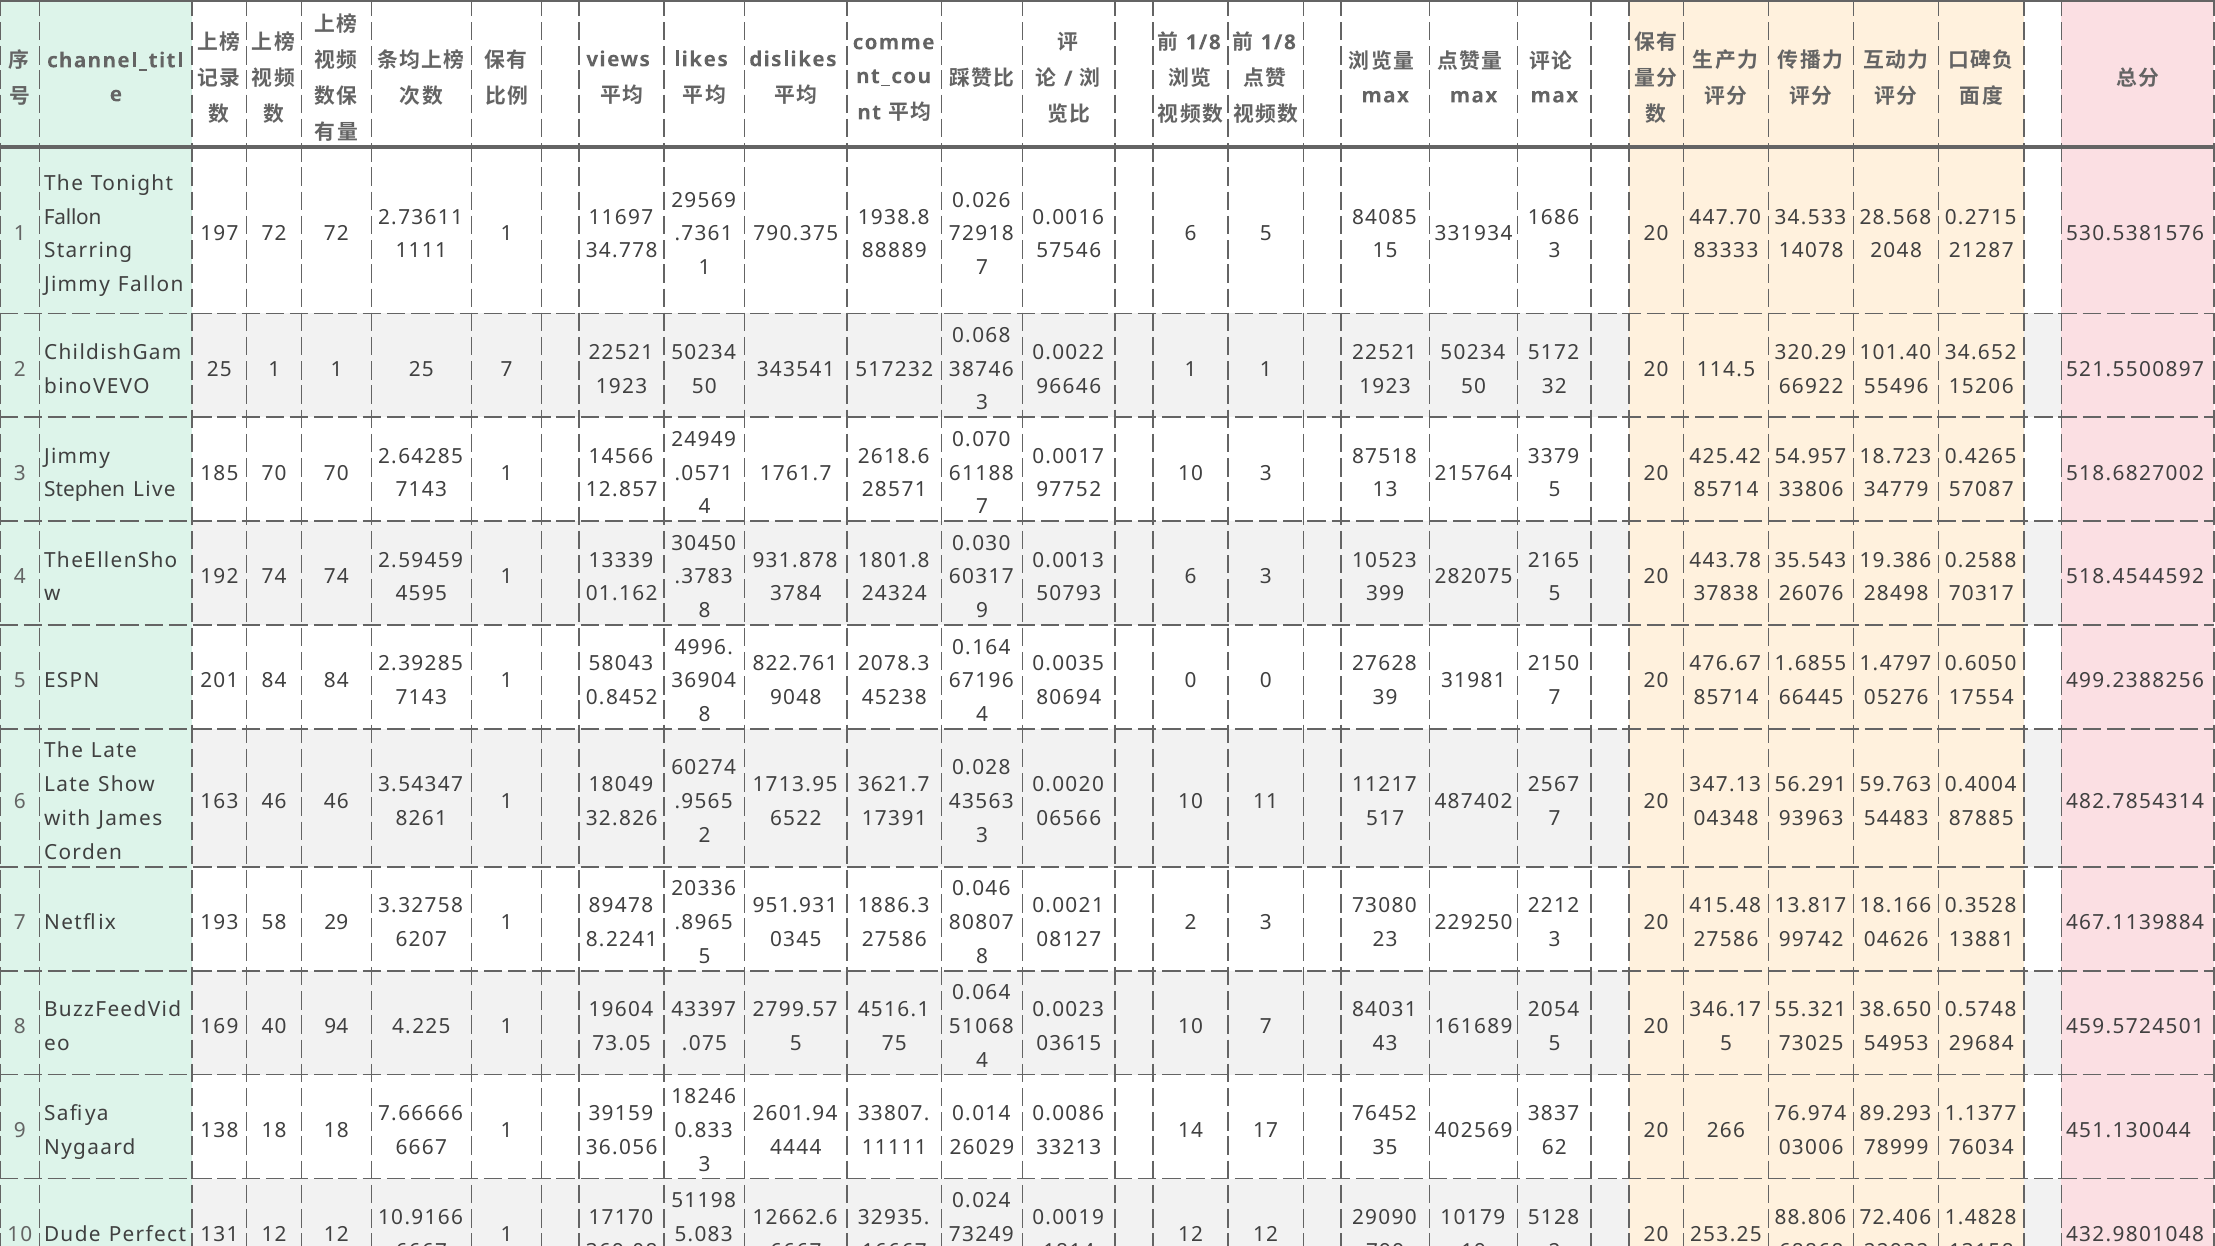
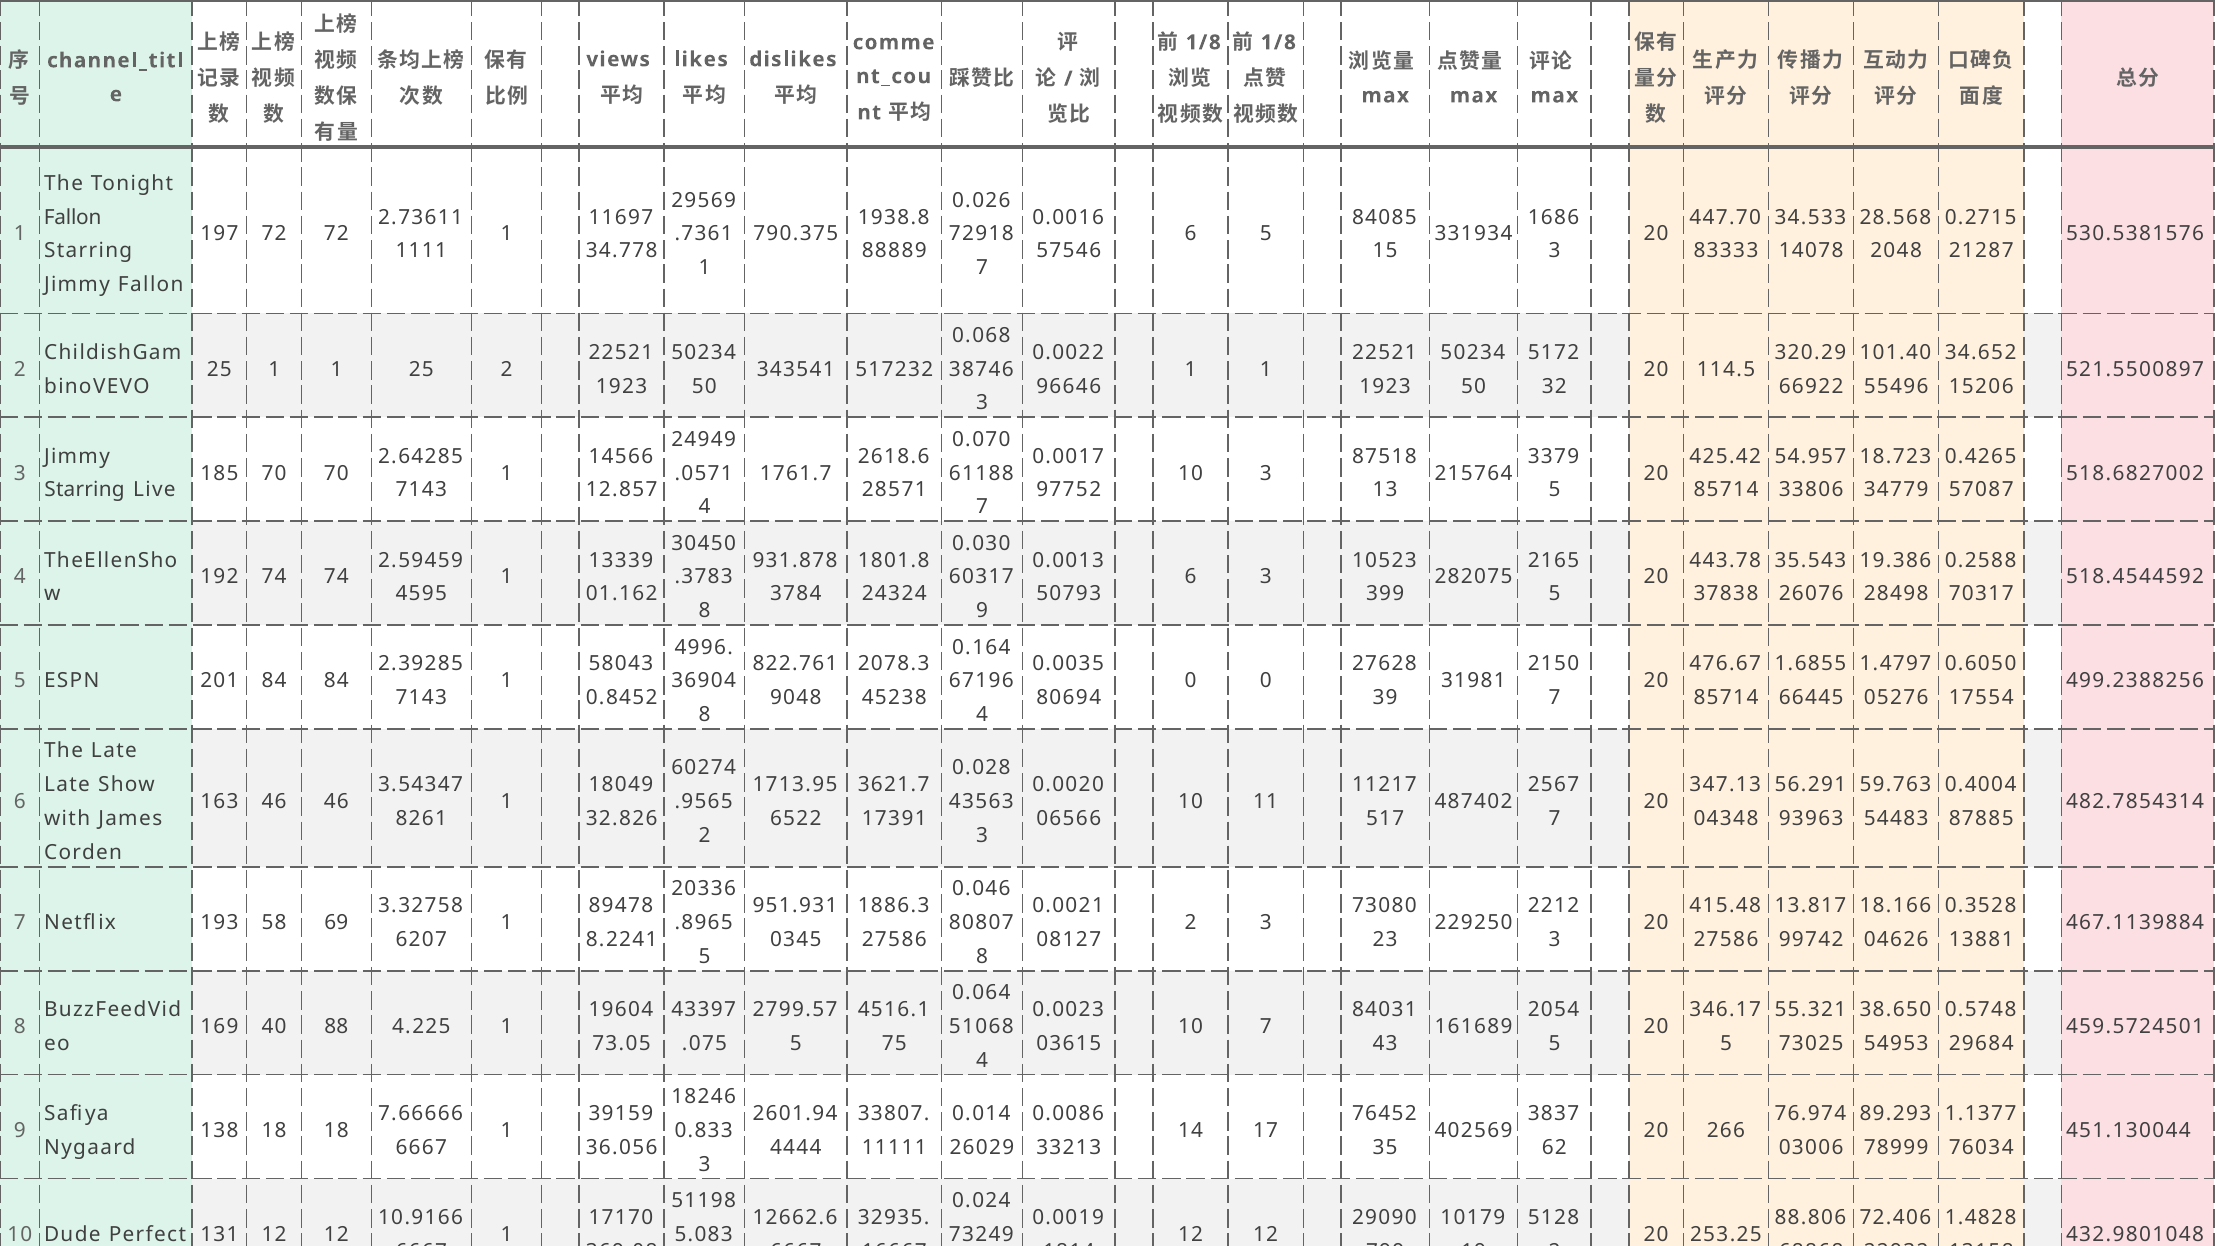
25 7: 7 -> 2 (507, 369)
Stephen: Stephen -> Starring (85, 490)
29: 29 -> 69 (336, 923)
94: 94 -> 88 (336, 1027)
